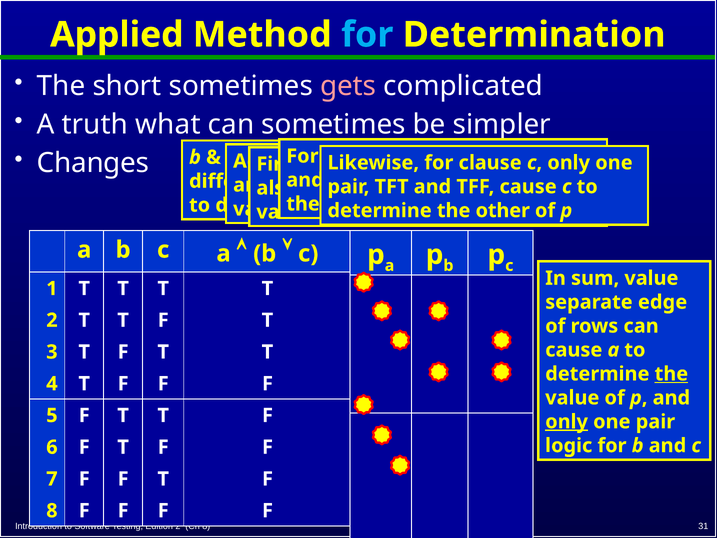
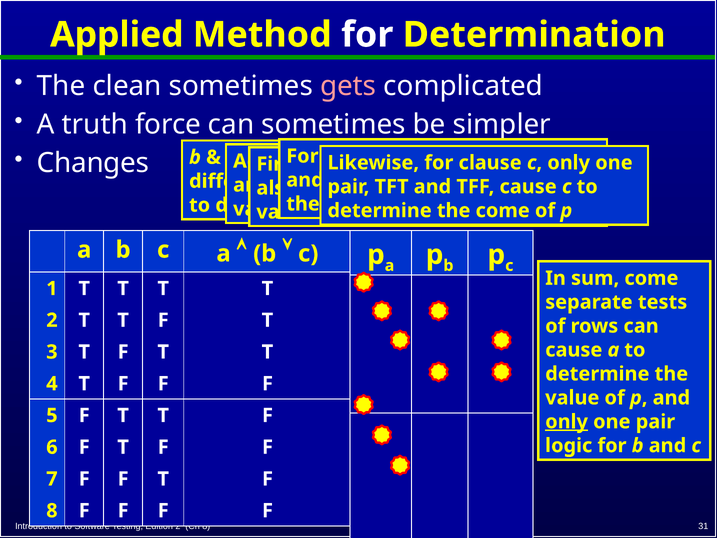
for colour: light blue -> white (367, 35)
short: short -> clean (127, 86)
what: what -> force (168, 124)
other: other -> come (503, 210)
sum value: value -> come (651, 278)
edge: edge -> tests (663, 302)
the underline: present -> none (671, 374)
